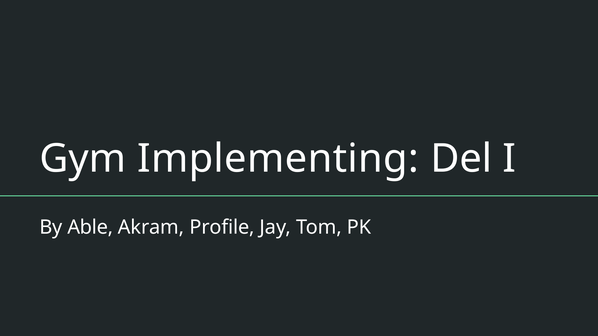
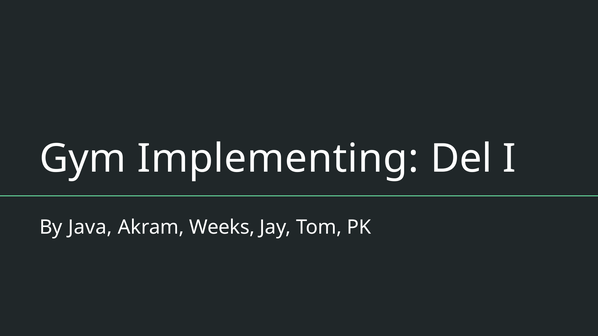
Able: Able -> Java (90, 227)
Profile: Profile -> Weeks (222, 227)
